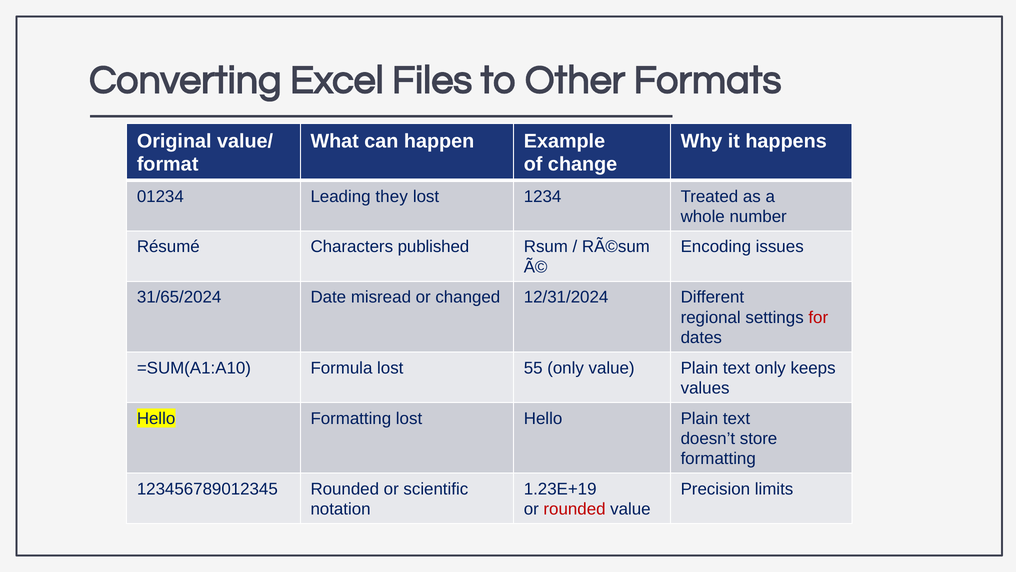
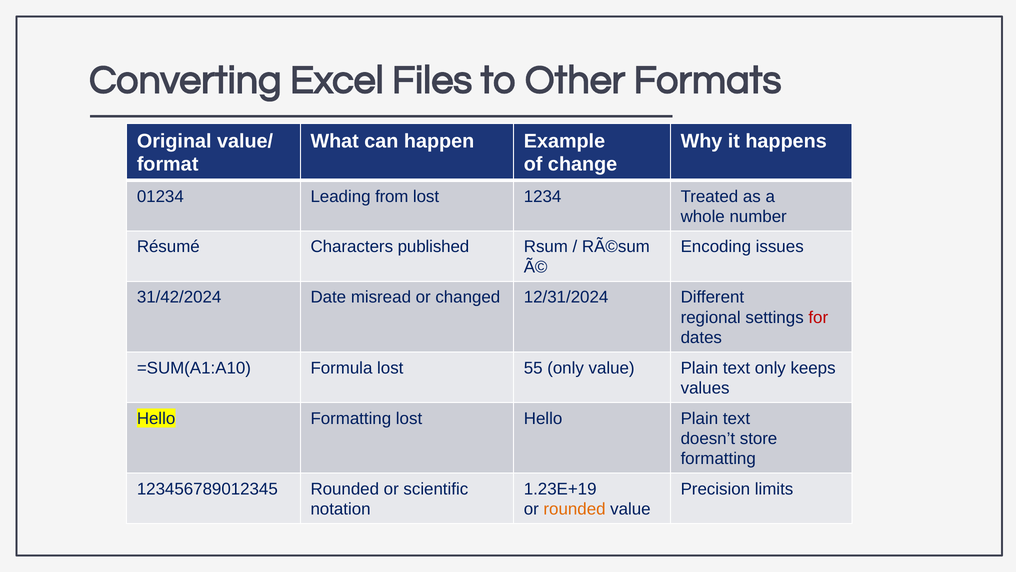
they: they -> from (392, 196)
31/65/2024: 31/65/2024 -> 31/42/2024 (179, 297)
rounded colour: red -> orange (575, 509)
